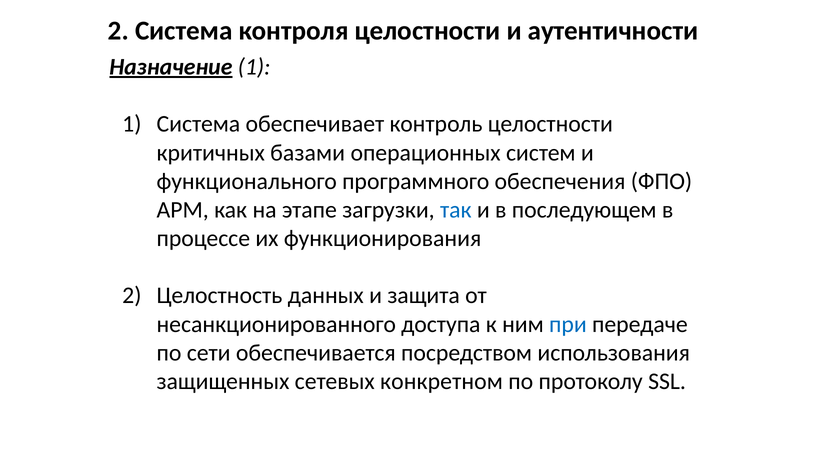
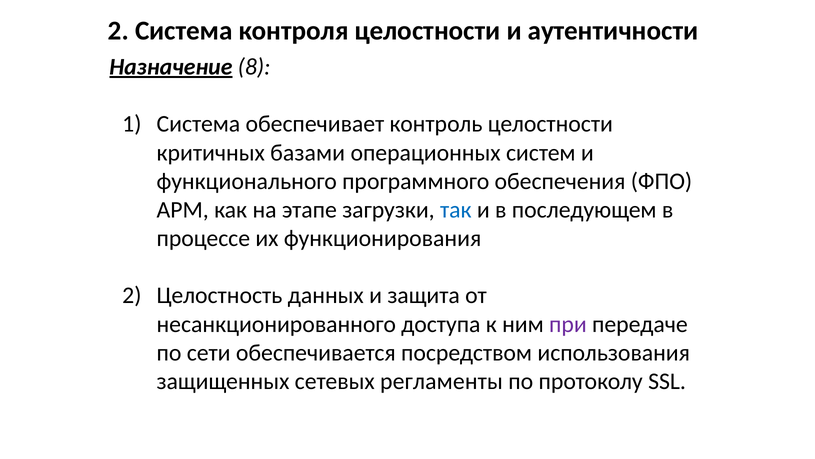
Назначение 1: 1 -> 8 (254, 67)
при colour: blue -> purple (568, 324)
конкретном: конкретном -> регламенты (441, 381)
